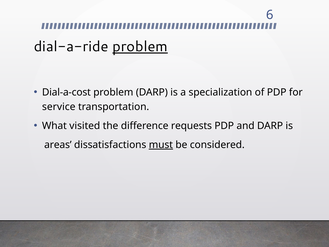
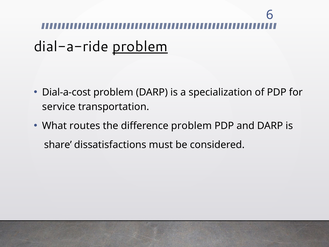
visited: visited -> routes (85, 126)
difference requests: requests -> problem (191, 126)
areas: areas -> share (58, 145)
must underline: present -> none (161, 145)
